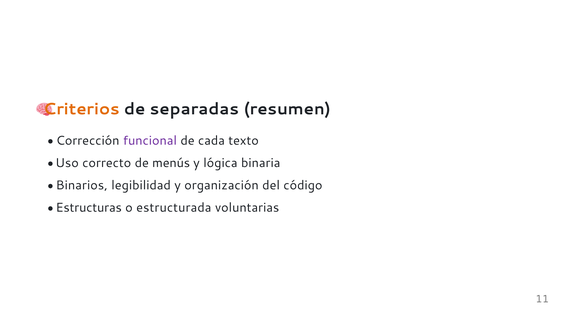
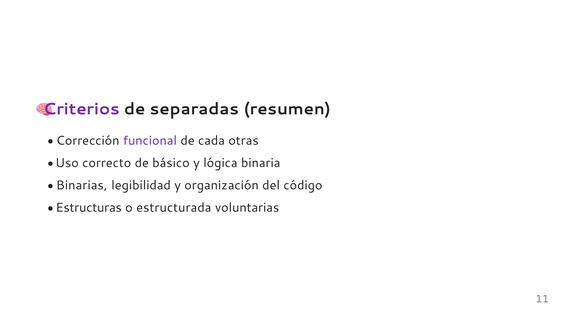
Criterios colour: orange -> purple (82, 109)
texto: texto -> otras (244, 140)
menús: menús -> básico (171, 163)
Binarios: Binarios -> Binarias (82, 185)
